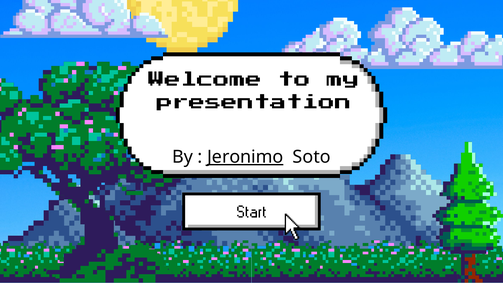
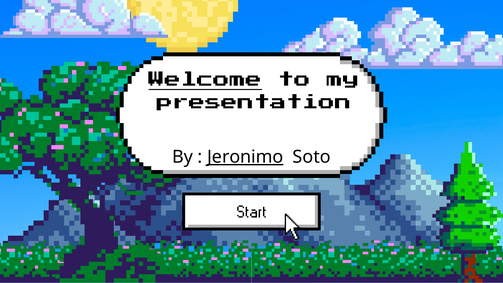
Welcome underline: none -> present (205, 83)
